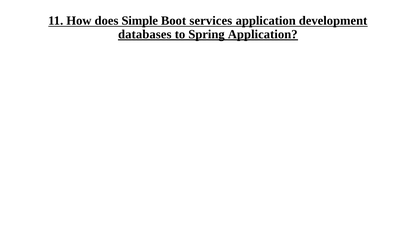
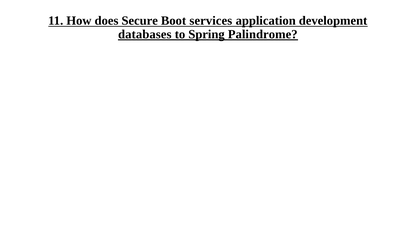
Simple: Simple -> Secure (140, 21)
Spring Application: Application -> Palindrome (263, 34)
